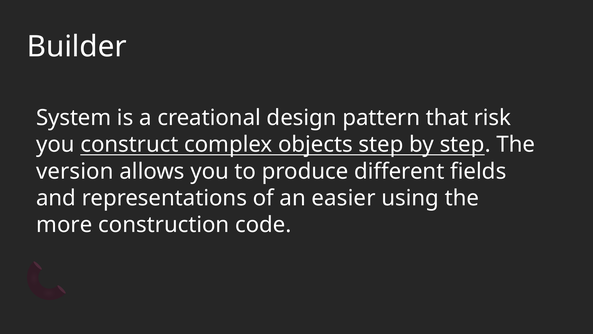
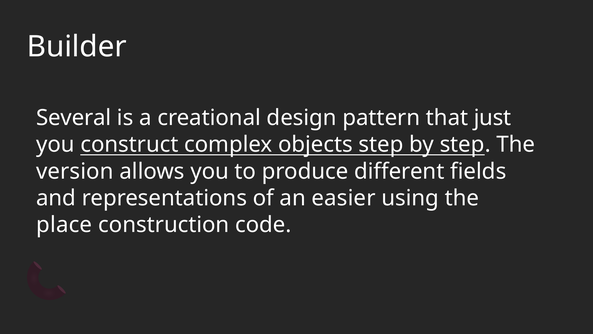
System: System -> Several (74, 118)
risk: risk -> just (493, 118)
more: more -> place (64, 224)
